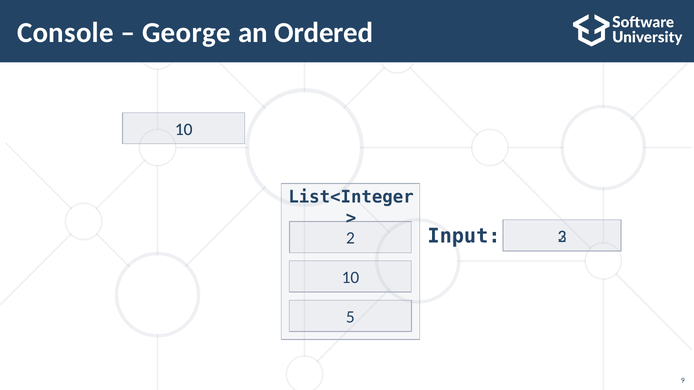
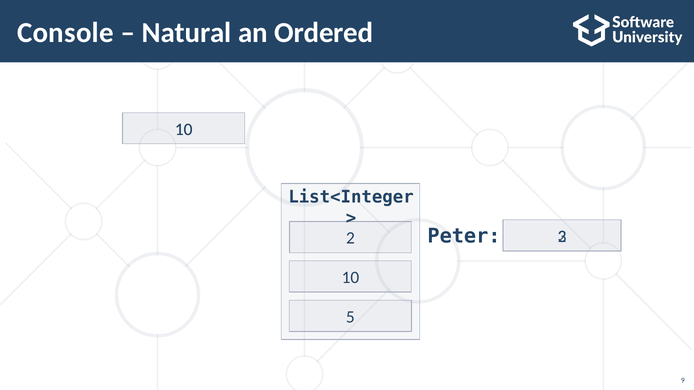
George: George -> Natural (187, 33)
Input: Input -> Peter (464, 236)
